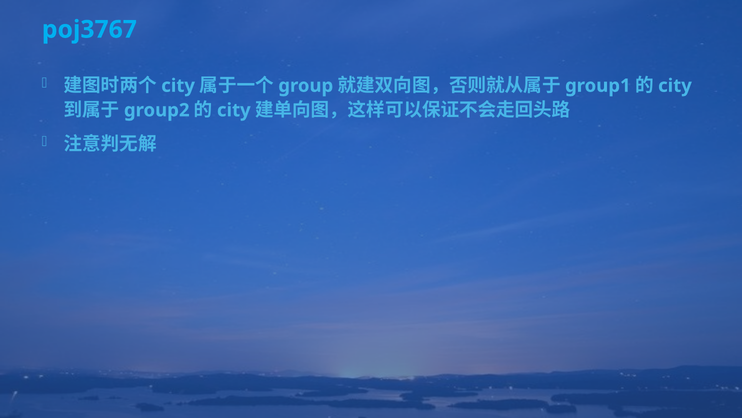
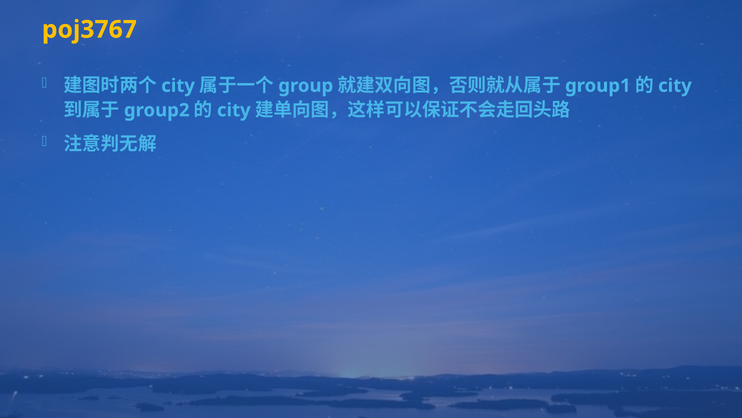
poj3767 colour: light blue -> yellow (89, 29)
